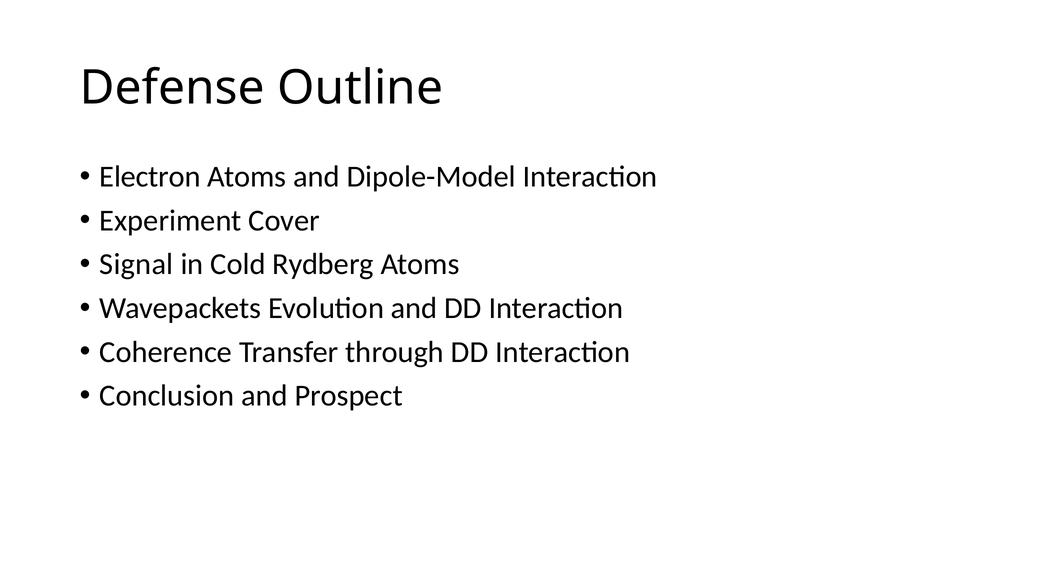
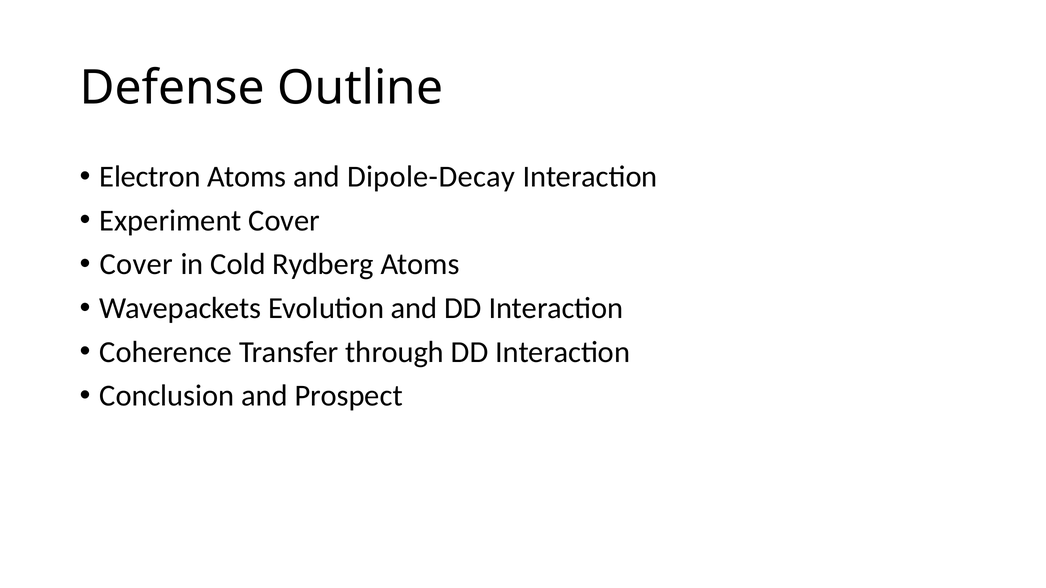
Dipole-Model: Dipole-Model -> Dipole-Decay (431, 177)
Signal: Signal -> Cover (136, 265)
